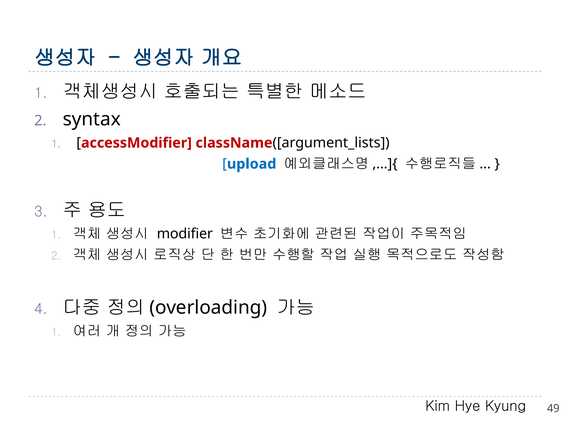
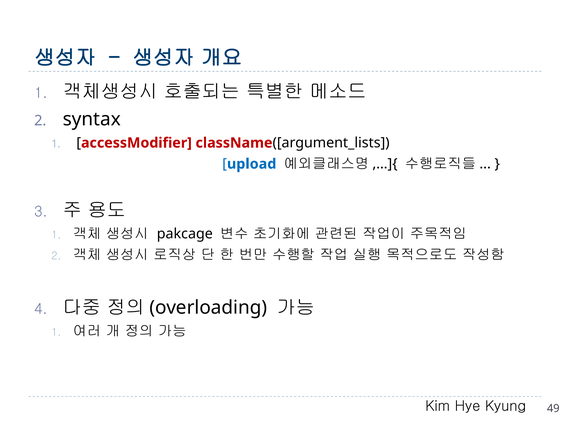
modifier: modifier -> pakcage (185, 233)
